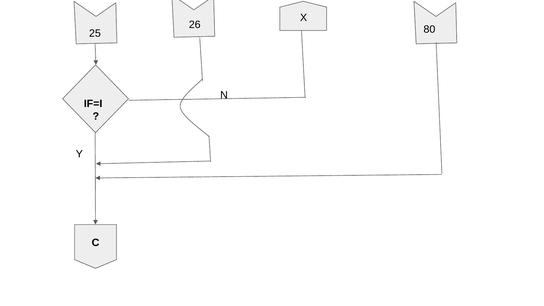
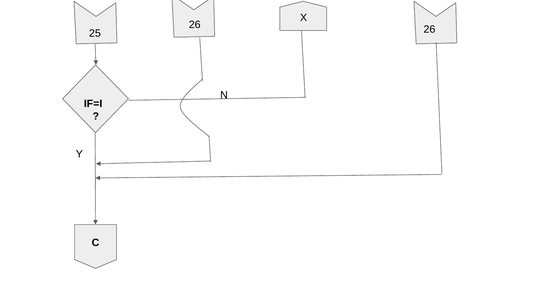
26 80: 80 -> 26 (429, 29)
